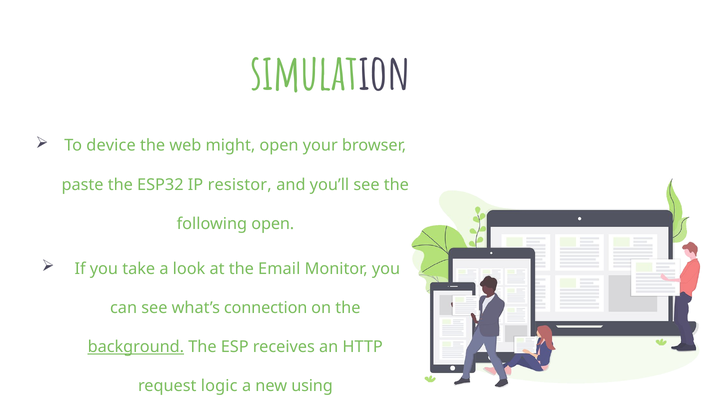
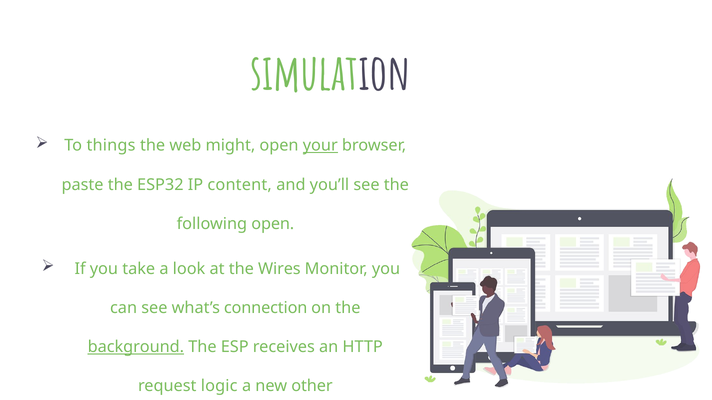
device: device -> things (111, 146)
your underline: none -> present (320, 146)
resistor: resistor -> content (240, 185)
Email: Email -> Wires (279, 269)
using: using -> other (312, 387)
